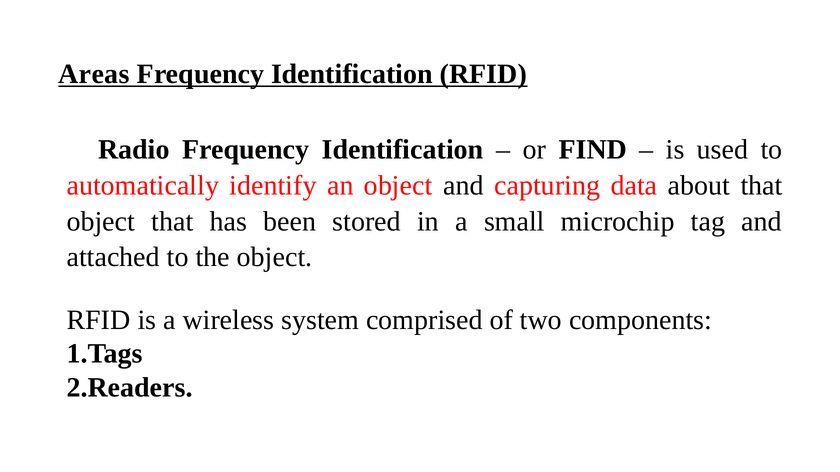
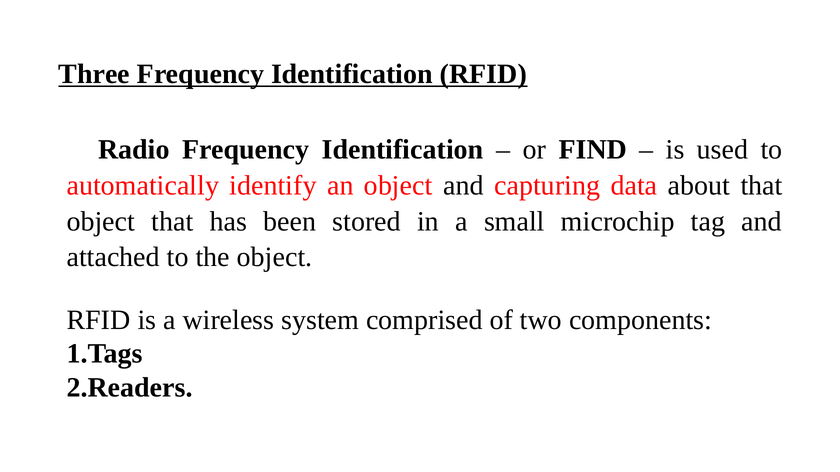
Areas: Areas -> Three (94, 74)
